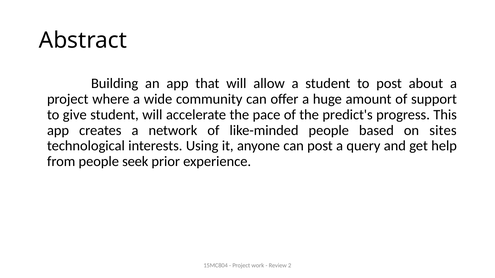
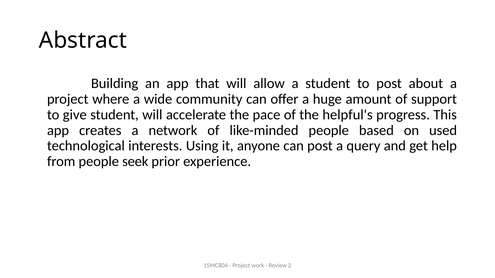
predict's: predict's -> helpful's (348, 115)
sites: sites -> used (443, 130)
